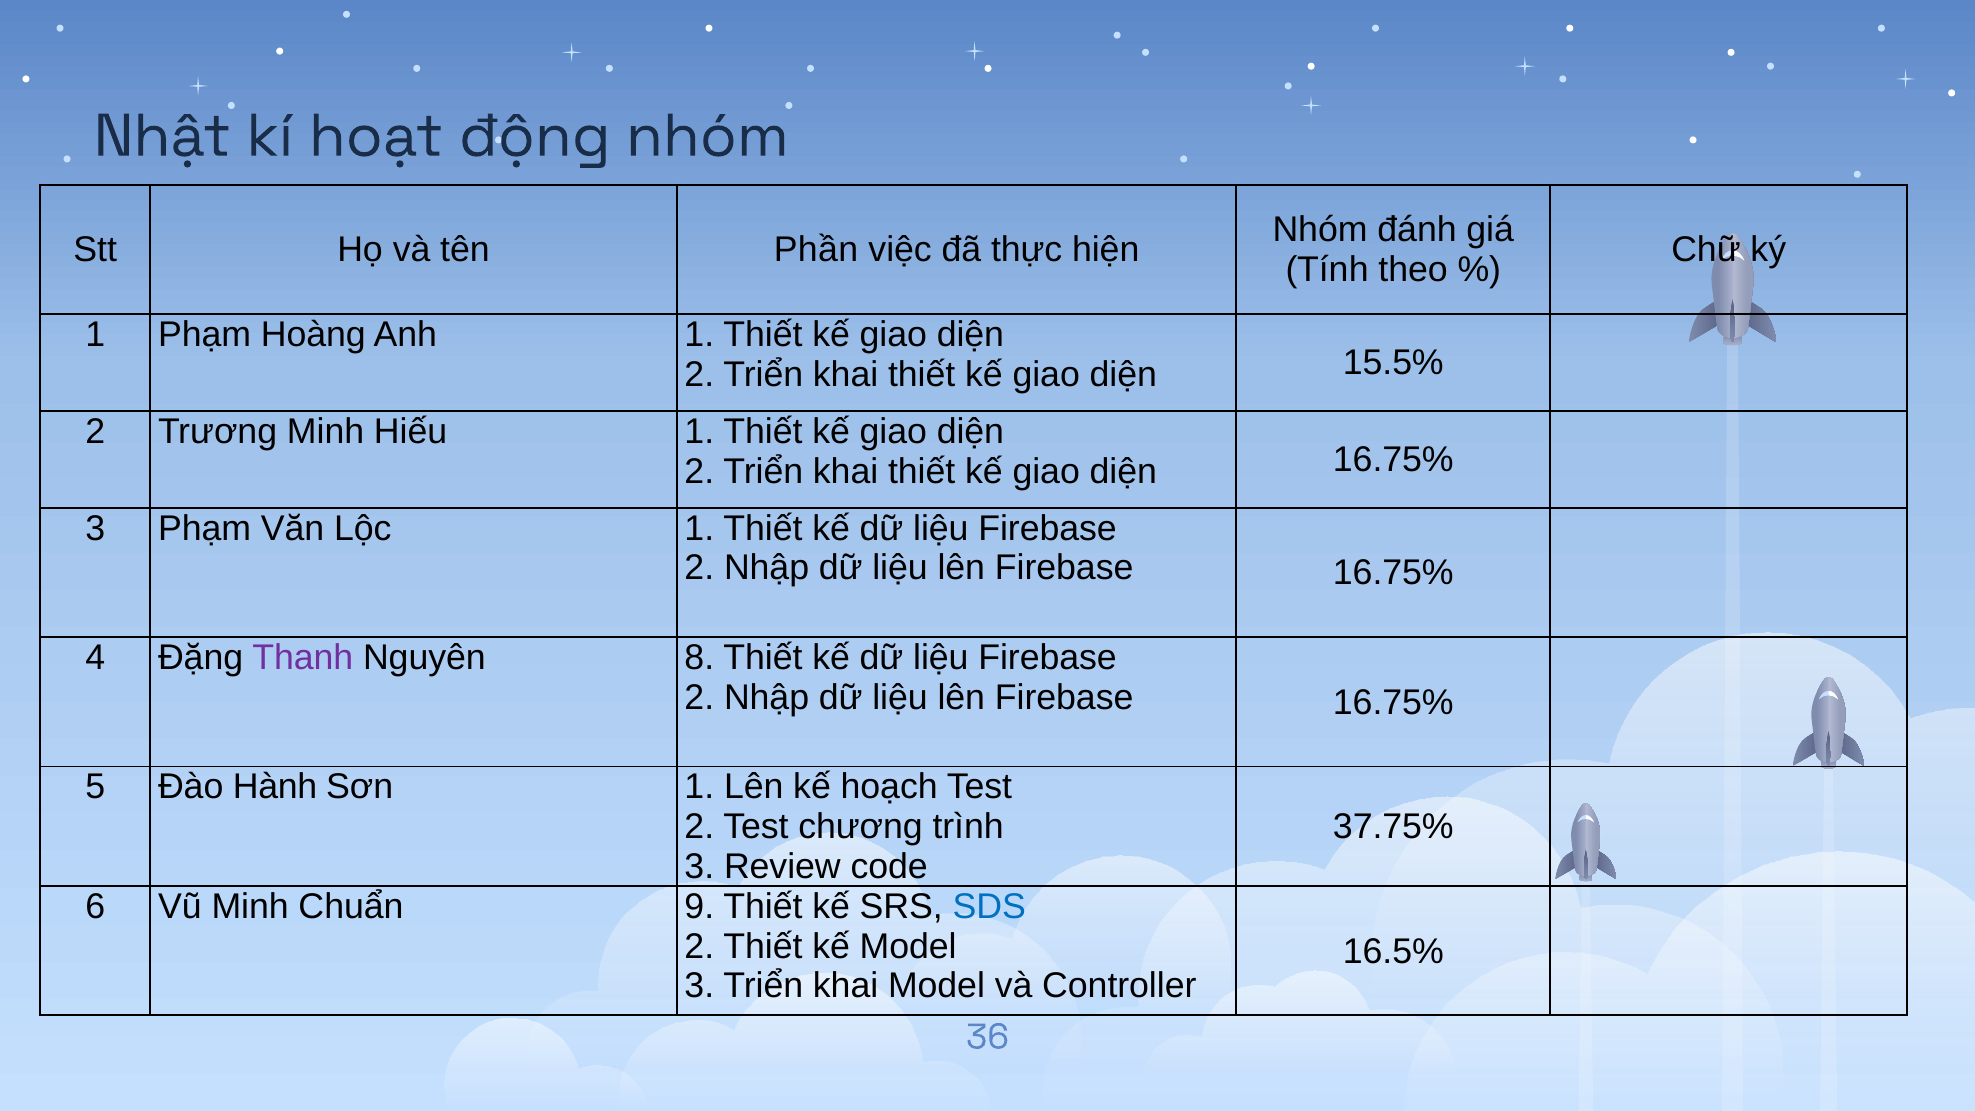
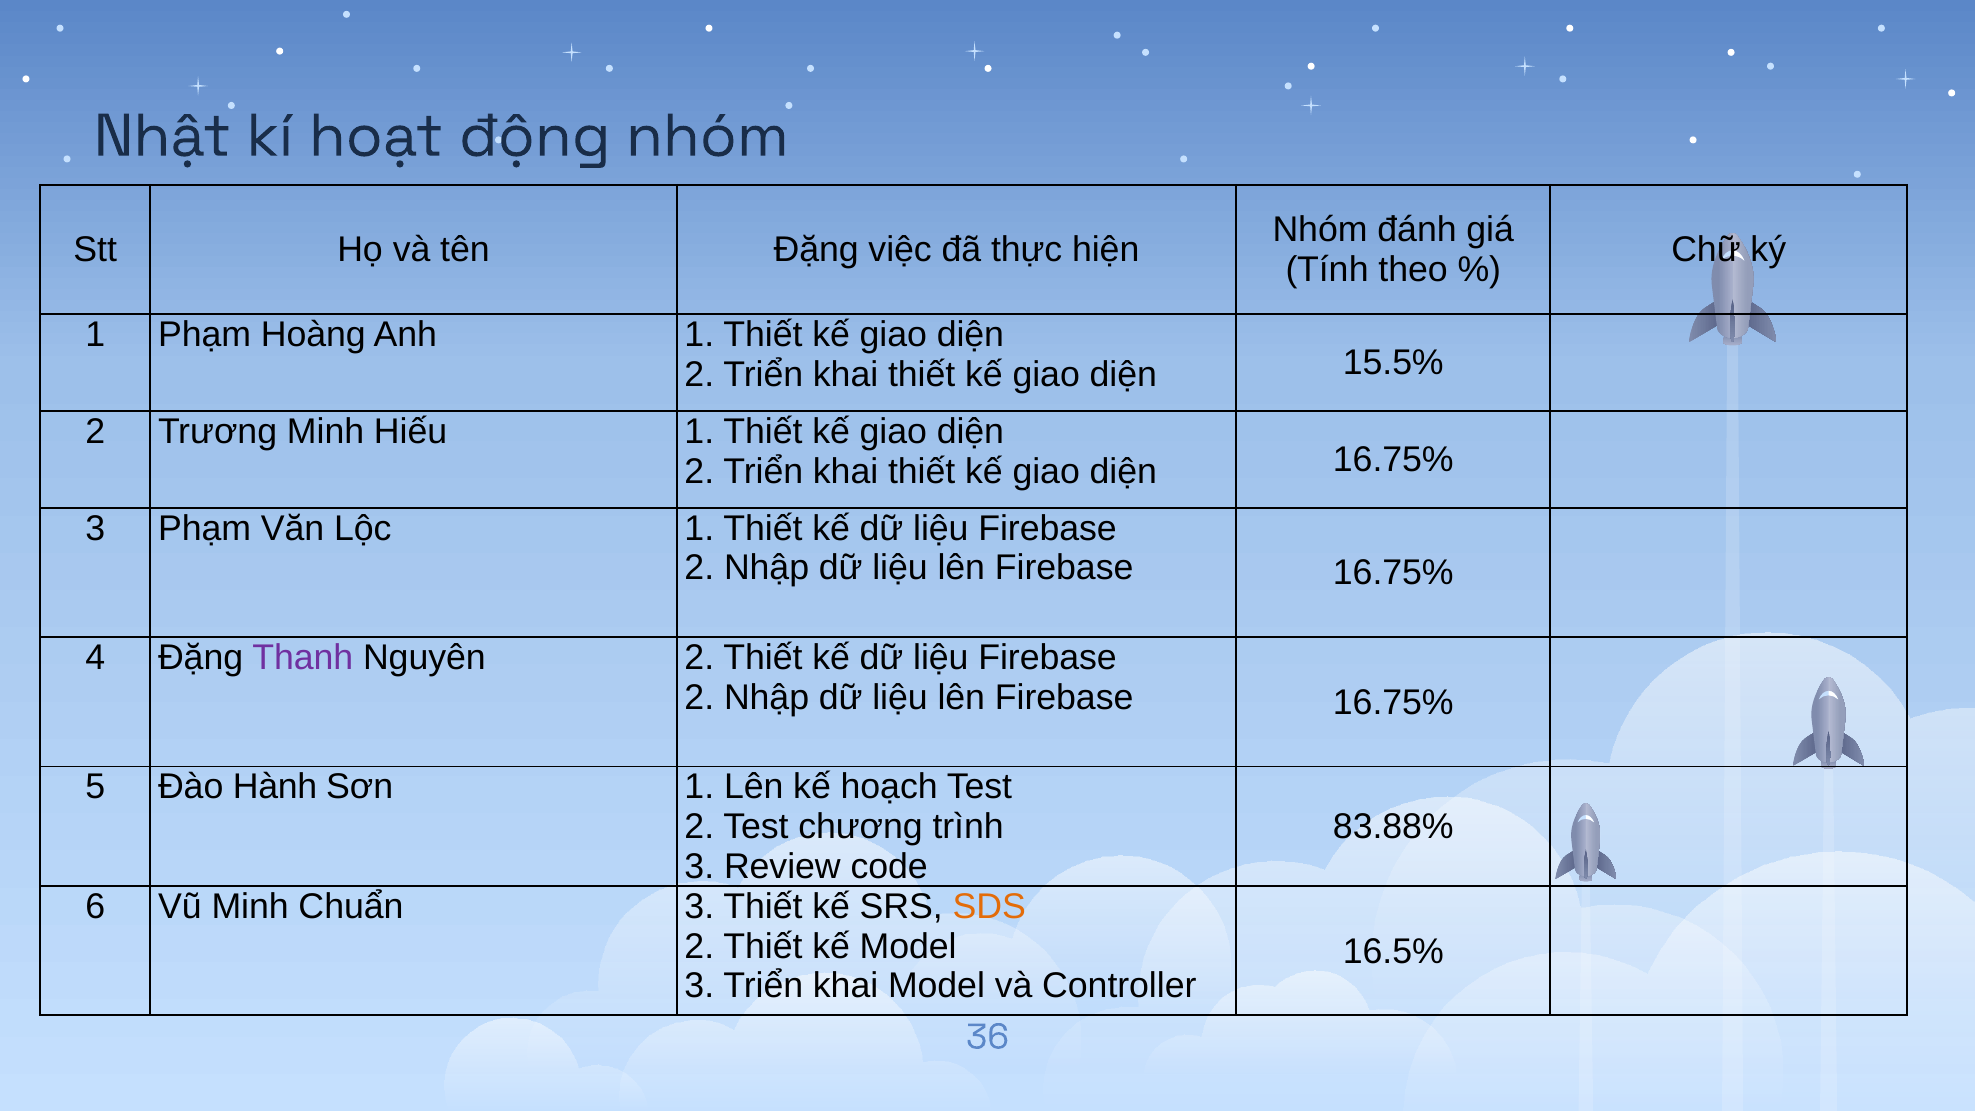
tên Phần: Phần -> Đặng (816, 250)
Nguyên 8: 8 -> 2 (699, 658)
37.75%: 37.75% -> 83.88% (1393, 827)
Chuẩn 9: 9 -> 3 (699, 907)
SDS colour: blue -> orange (989, 907)
